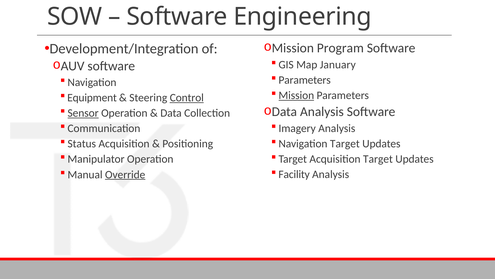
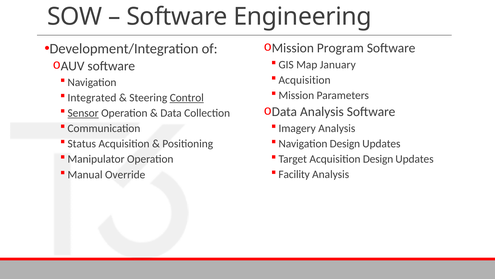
Parameters: Parameters -> Acquisition (305, 80)
Mission underline: present -> none (296, 95)
Equipment: Equipment -> Integrated (92, 98)
Navigation Target: Target -> Design (345, 143)
Acquisition Target: Target -> Design (378, 159)
Override underline: present -> none (125, 174)
